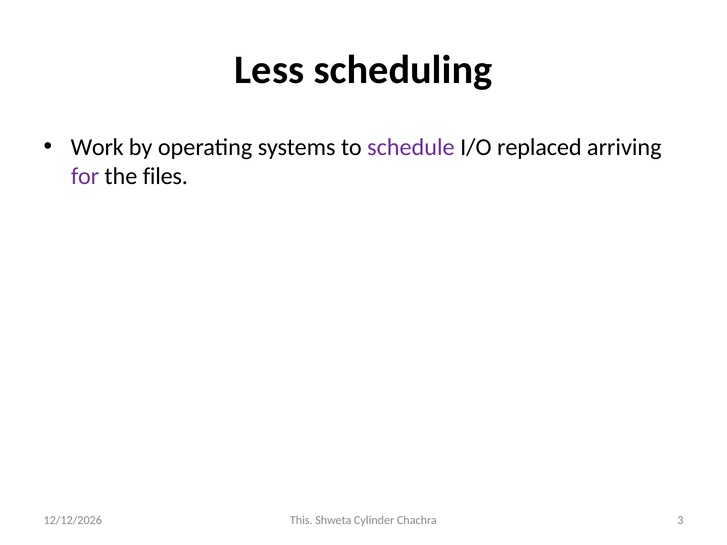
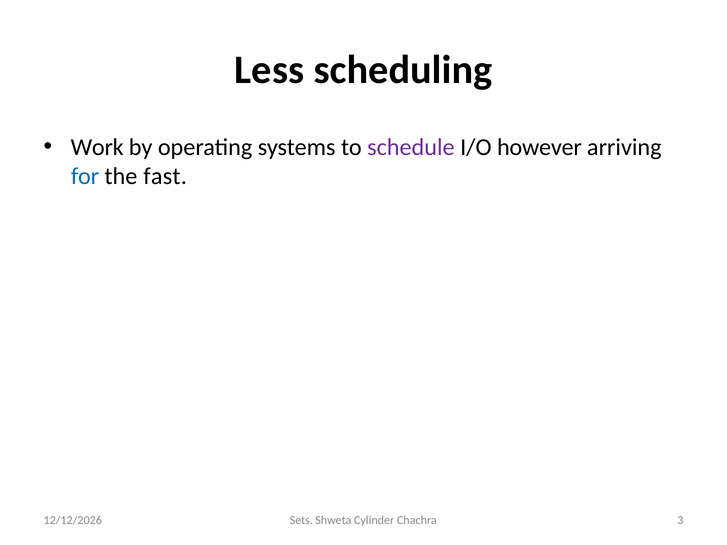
replaced: replaced -> however (539, 147)
for colour: purple -> blue (85, 176)
files: files -> fast (165, 176)
This: This -> Sets (301, 521)
